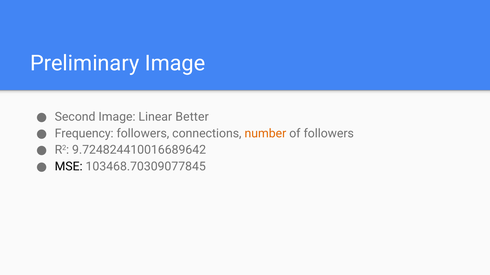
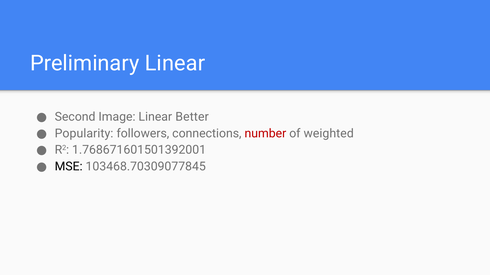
Preliminary Image: Image -> Linear (175, 63)
Frequency: Frequency -> Popularity (84, 134)
number colour: orange -> red (265, 134)
of followers: followers -> weighted (329, 134)
9.724824410016689642: 9.724824410016689642 -> 1.768671601501392001 (139, 150)
